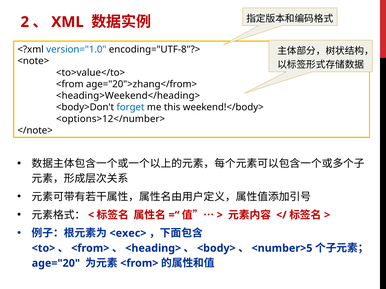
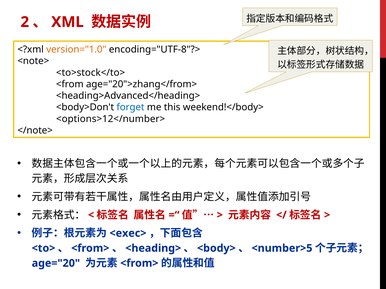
version="1.0 colour: blue -> orange (76, 50)
<to>value</to>: <to>value</to> -> <to>stock</to> (91, 73)
<heading>Weekend</heading>: <heading>Weekend</heading> -> <heading>Advanced</heading> (128, 96)
